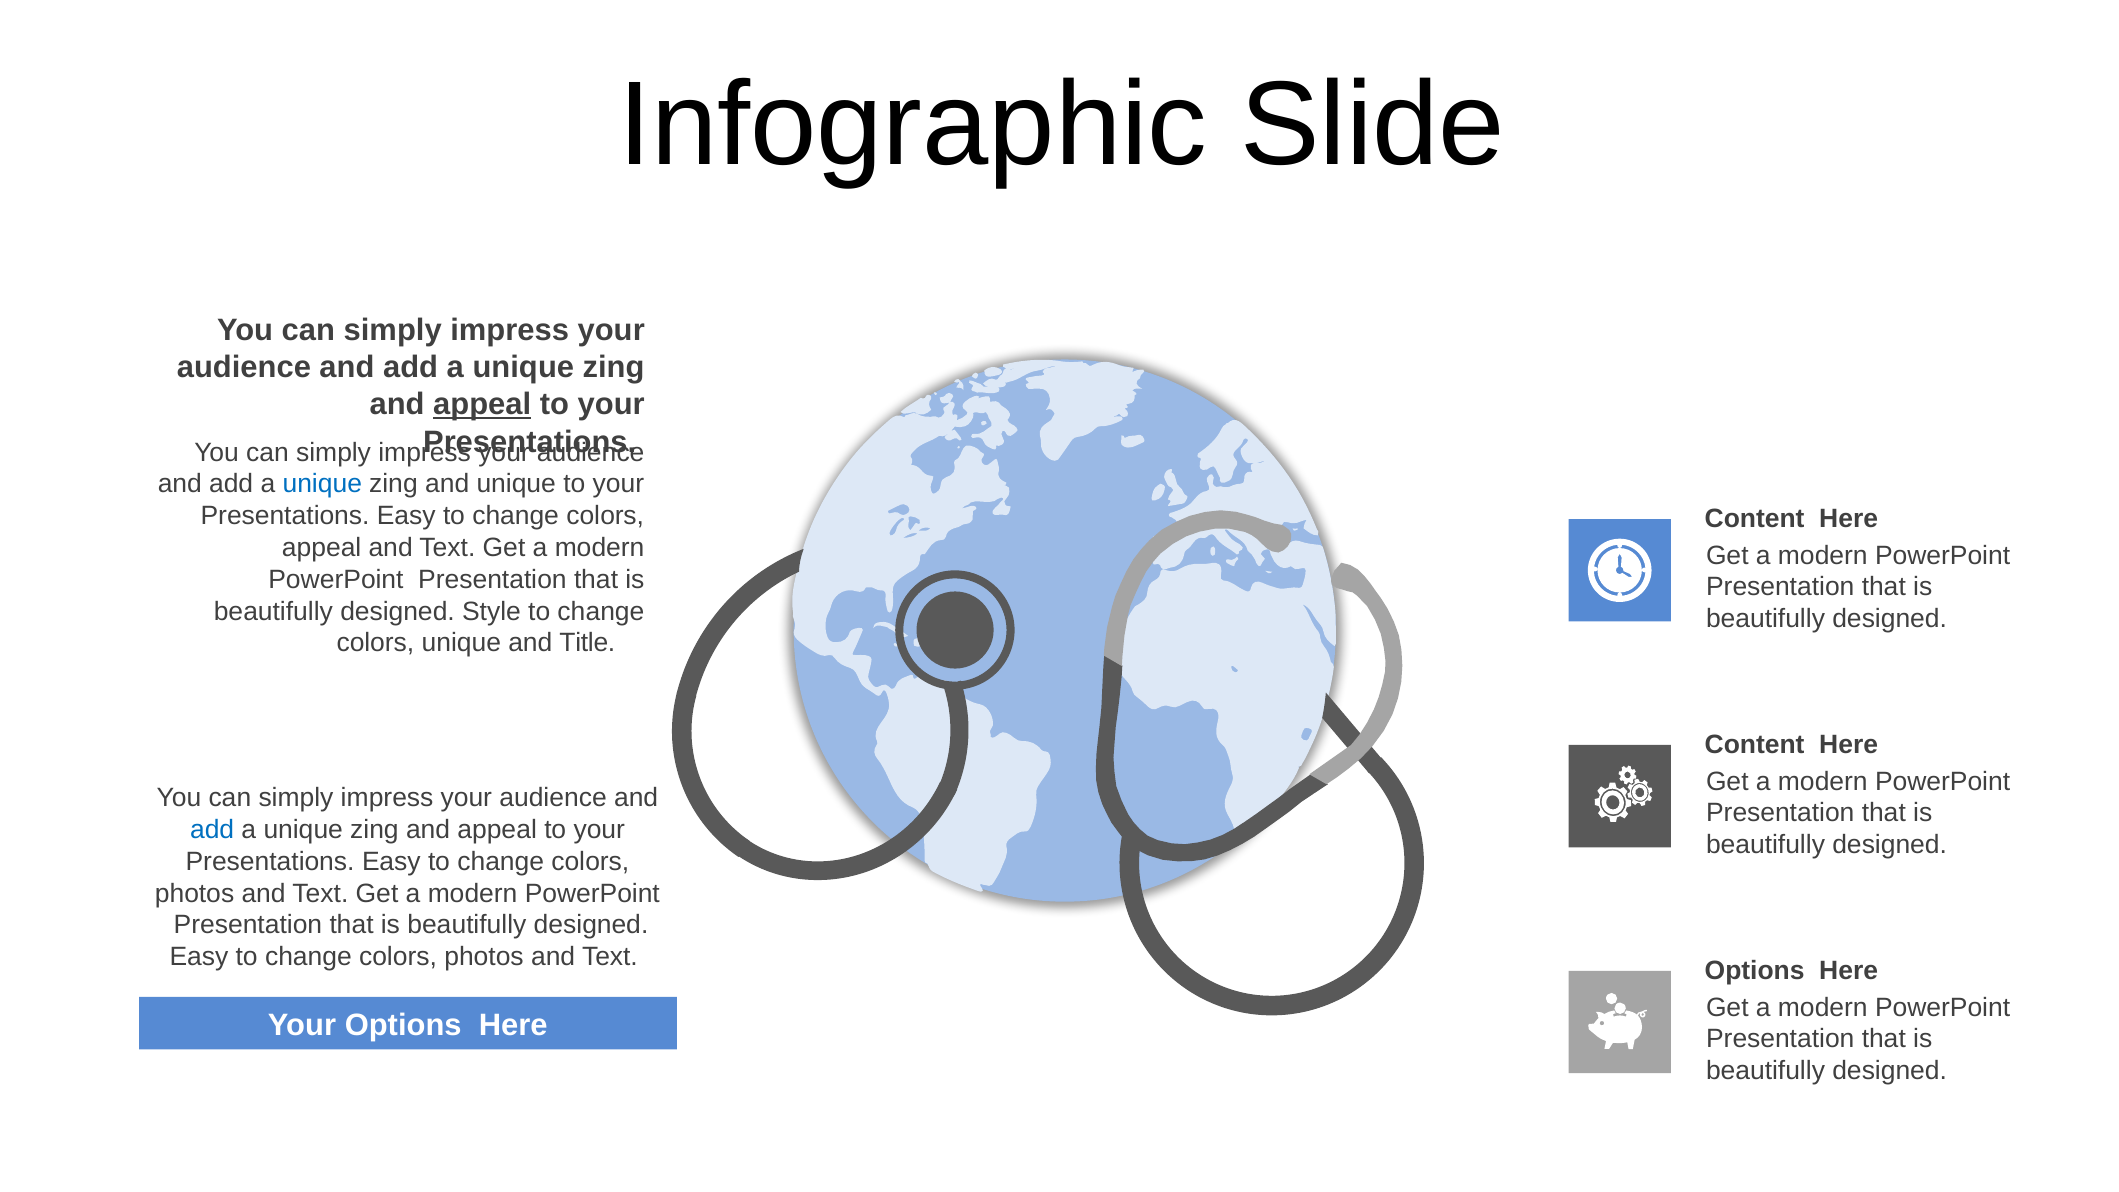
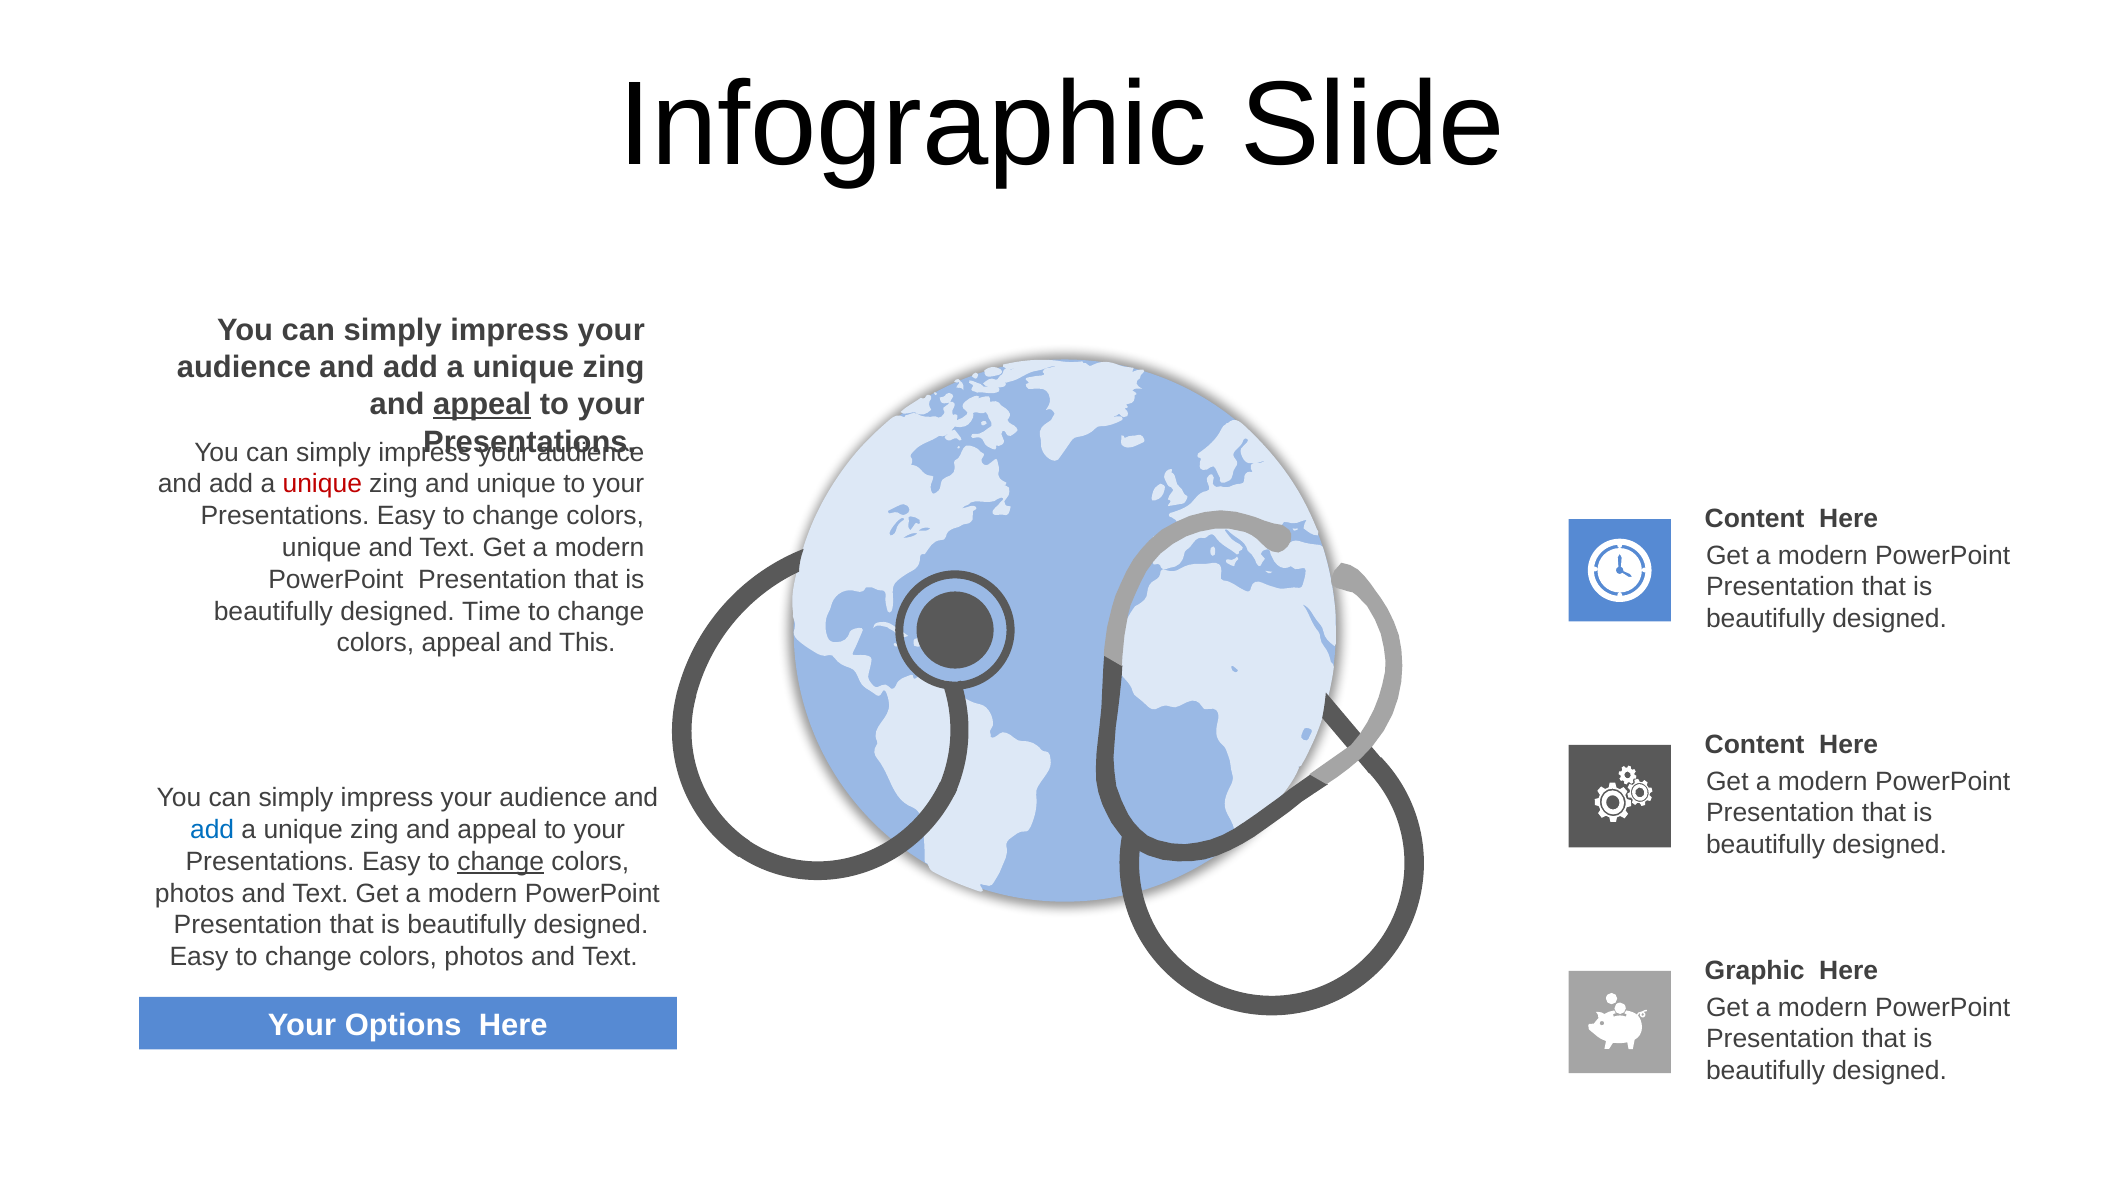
unique colour: blue -> red (322, 484)
appeal: appeal -> unique (322, 548)
Style: Style -> Time (491, 611)
colors unique: unique -> appeal (461, 643)
Title: Title -> This (587, 643)
change underline: none -> present (501, 861)
Options: Options -> Graphic (1755, 971)
